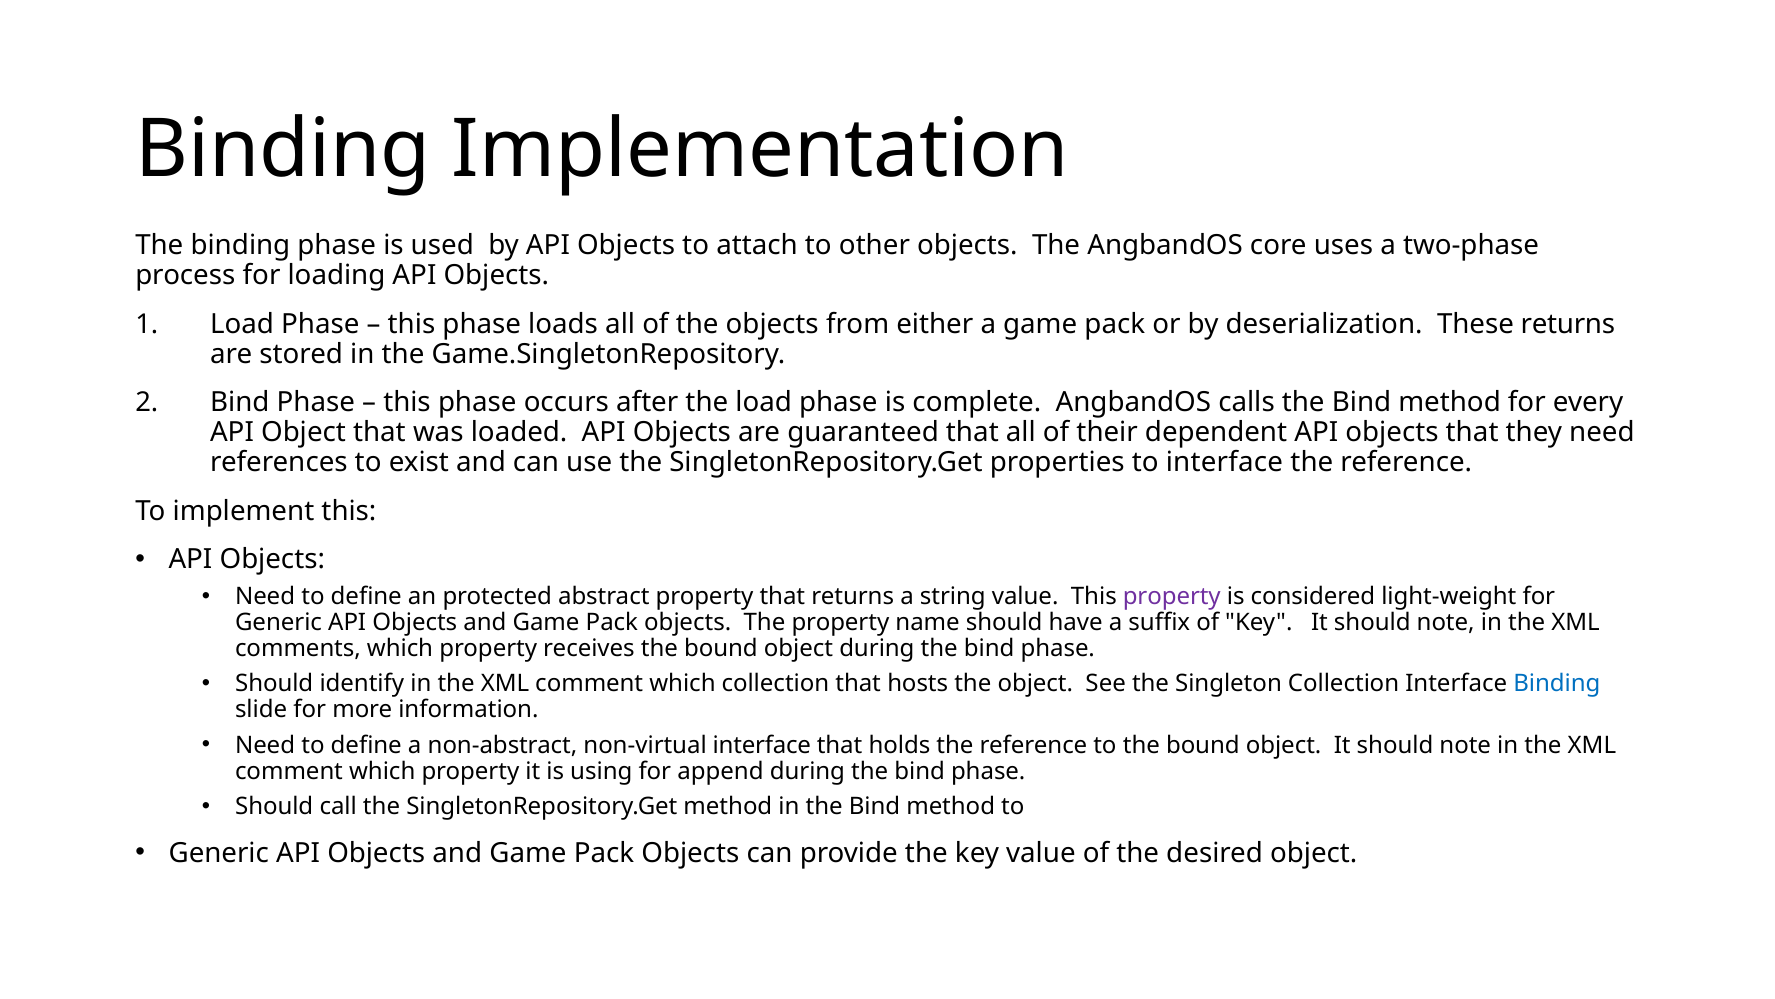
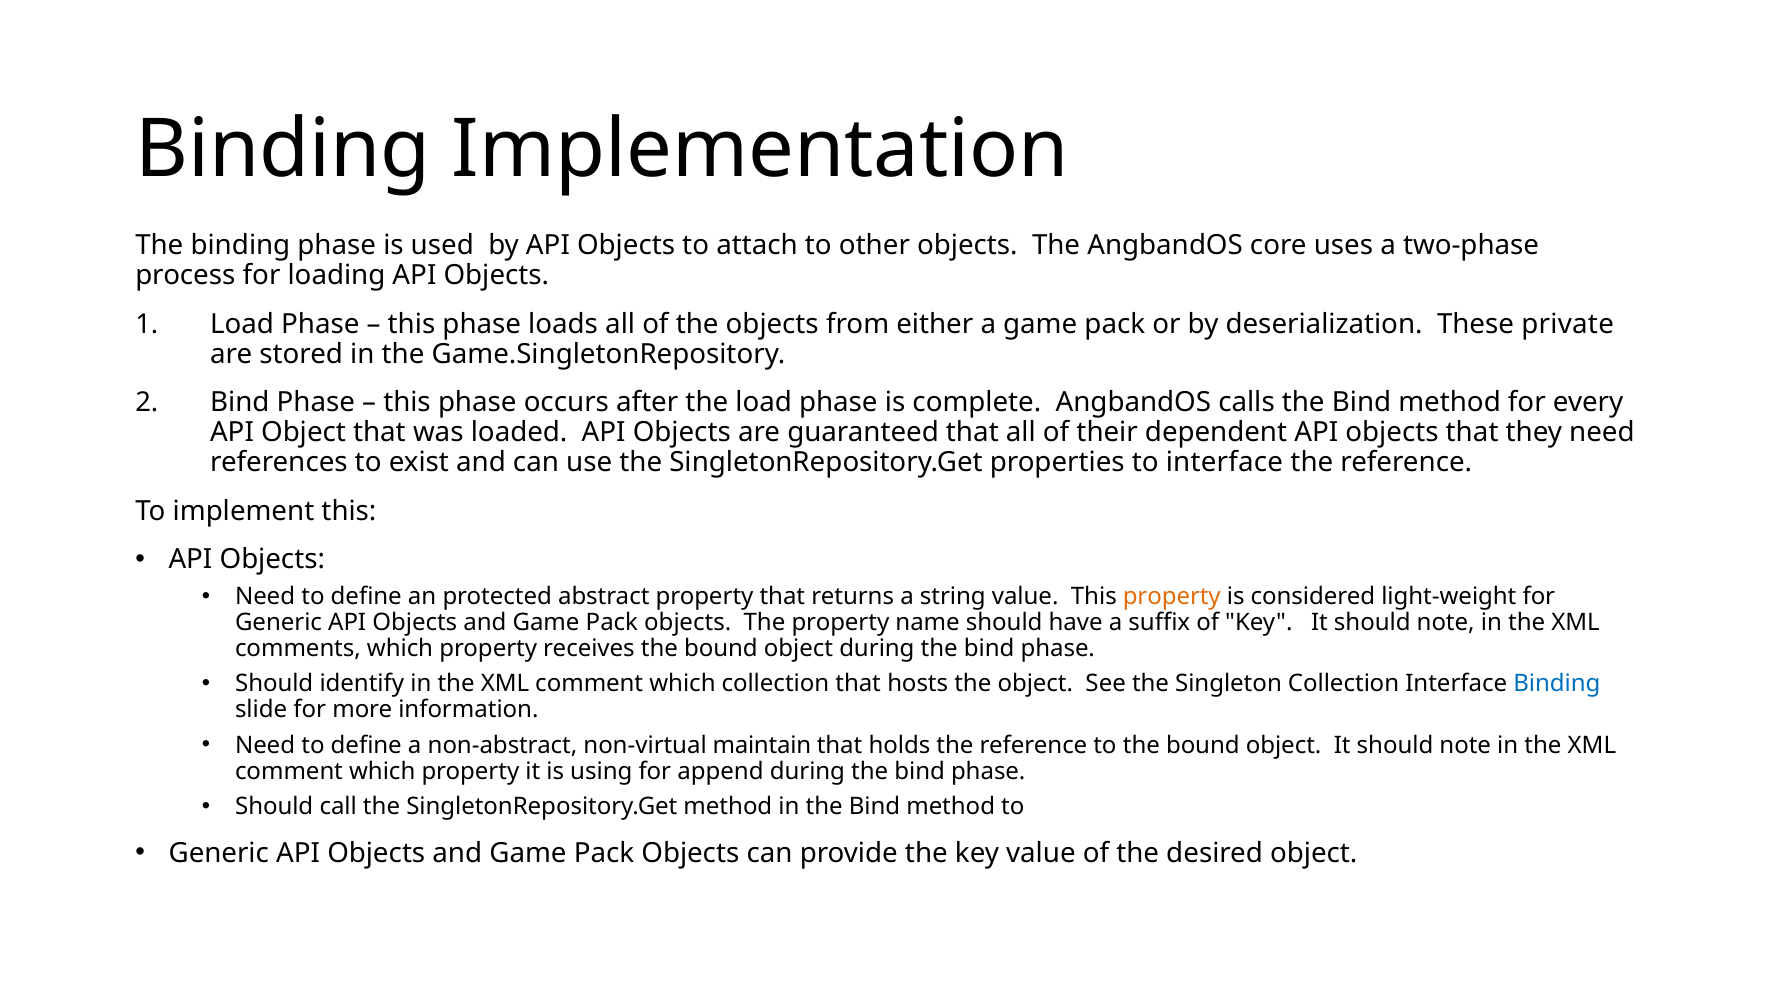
These returns: returns -> private (1568, 324)
property colour: purple -> orange (1172, 596)
non-virtual interface: interface -> maintain (762, 745)
